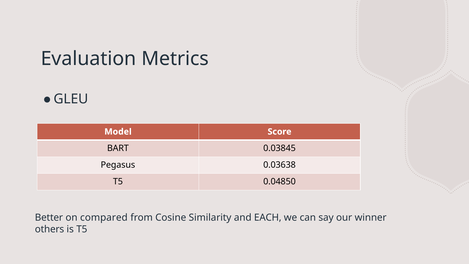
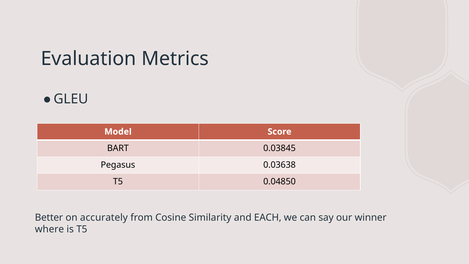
compared: compared -> accurately (104, 217)
others: others -> where (49, 229)
